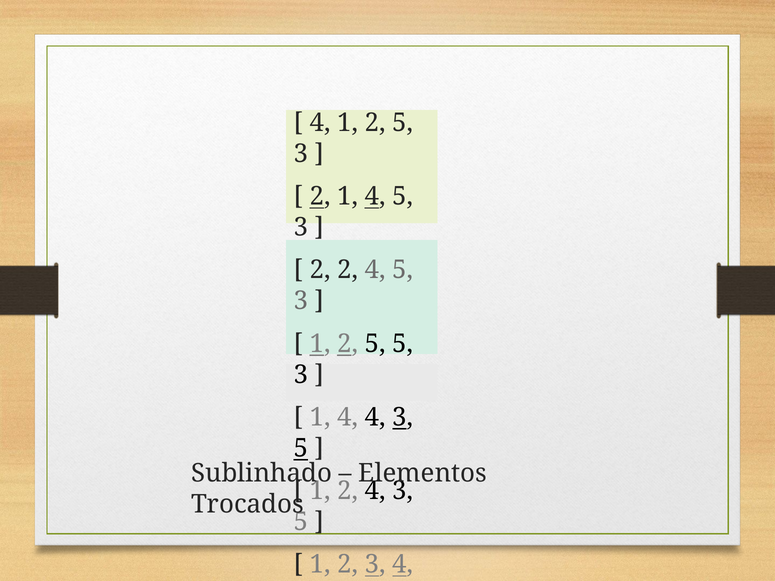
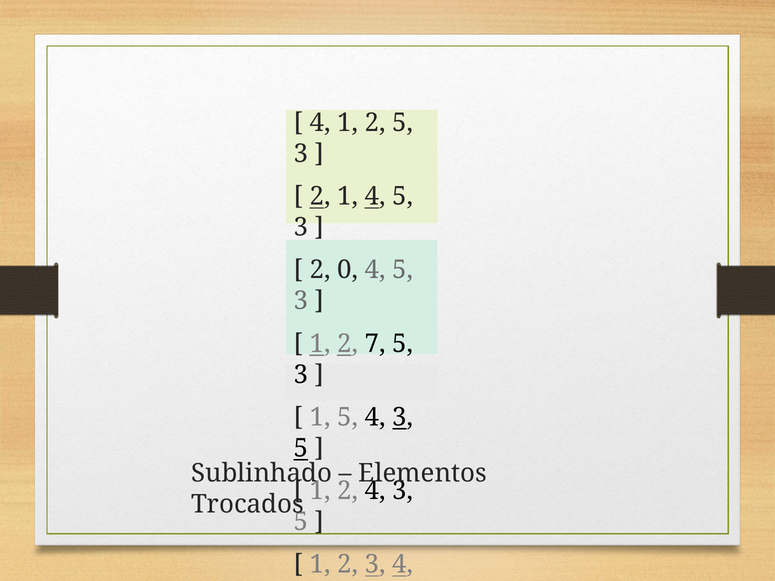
2 2: 2 -> 0 (348, 270)
5: 5 -> 7 (375, 344)
4: 4 -> 5 (348, 417)
